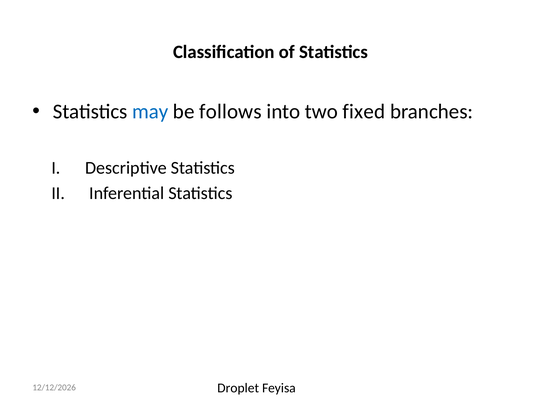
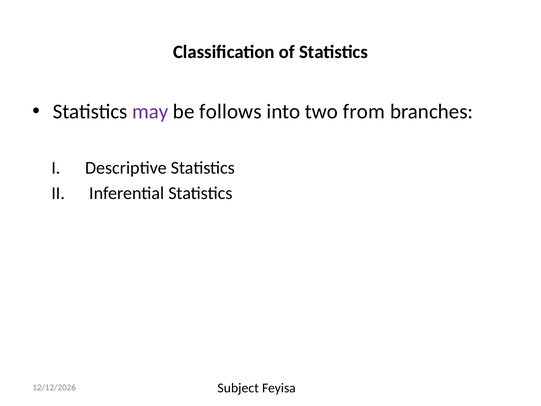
may colour: blue -> purple (150, 111)
fixed: fixed -> from (364, 111)
Droplet: Droplet -> Subject (238, 388)
